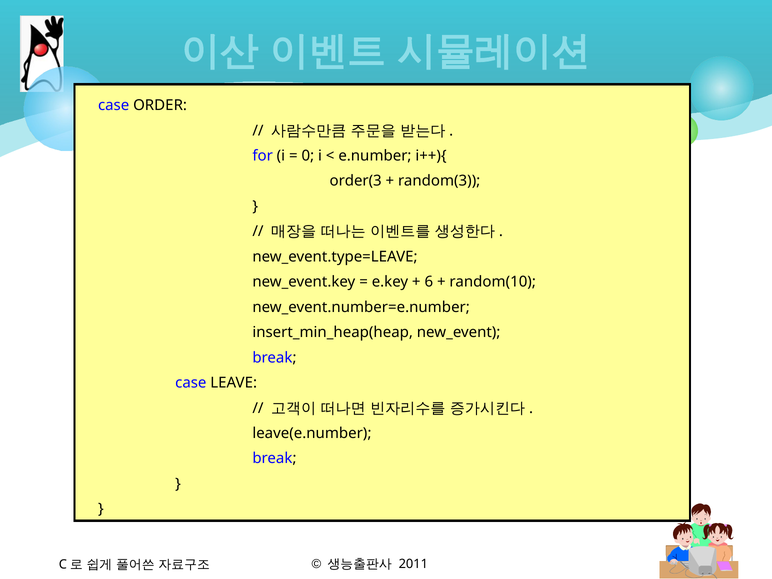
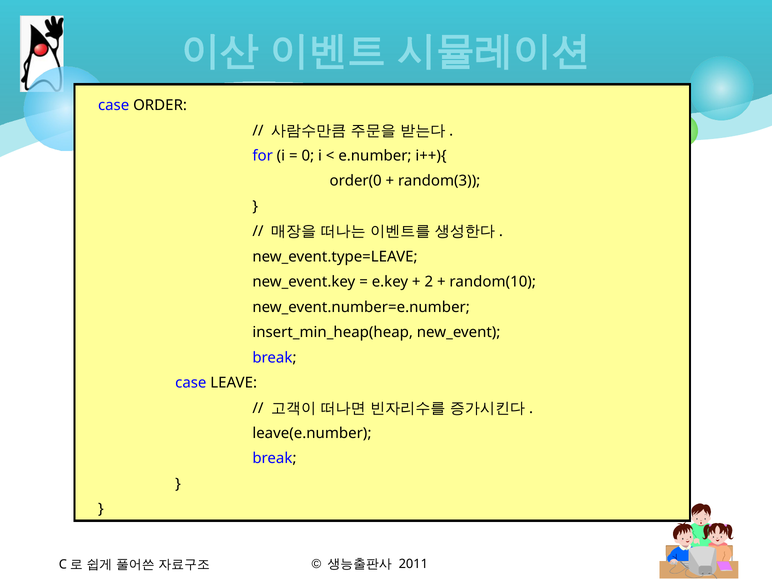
order(3: order(3 -> order(0 (356, 181)
6: 6 -> 2 (429, 282)
